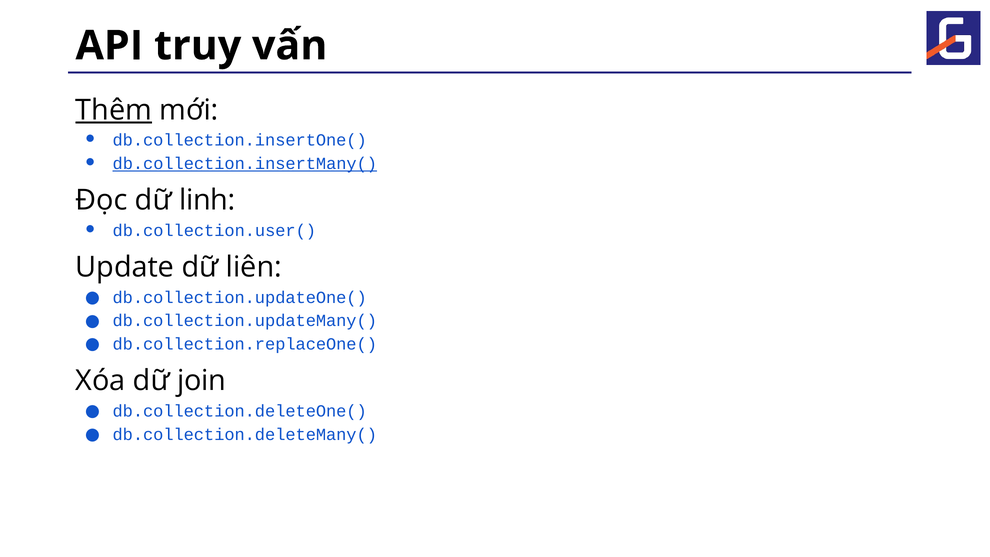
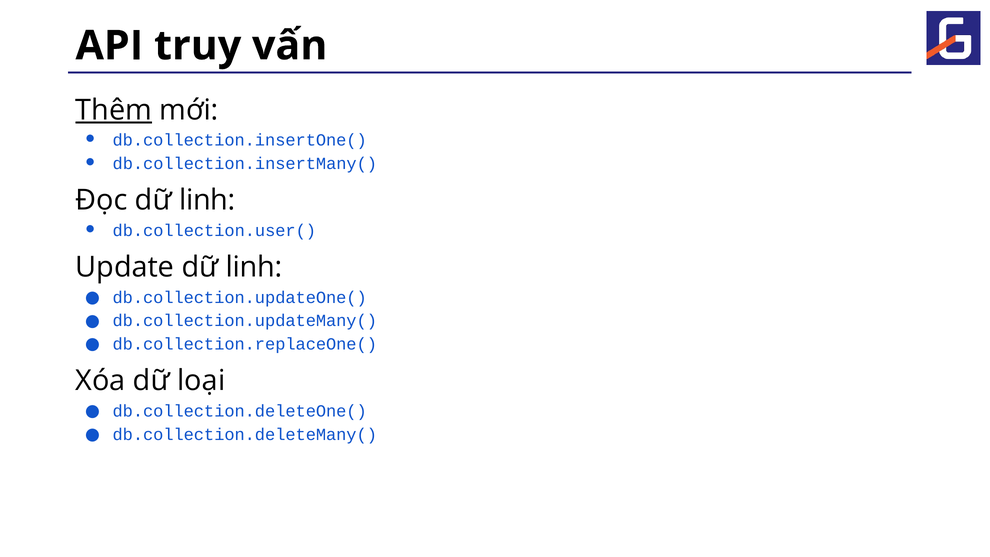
db.collection.insertMany( underline: present -> none (245, 164)
Update dữ liên: liên -> linh (254, 267)
join: join -> loại (201, 381)
